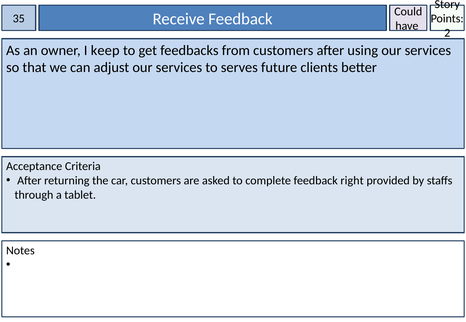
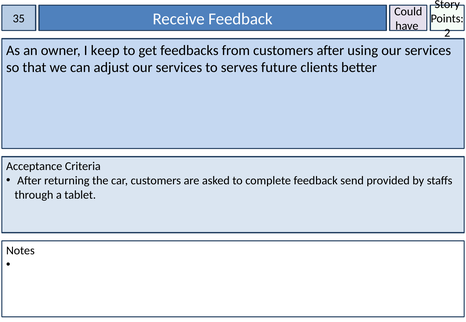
right: right -> send (352, 181)
